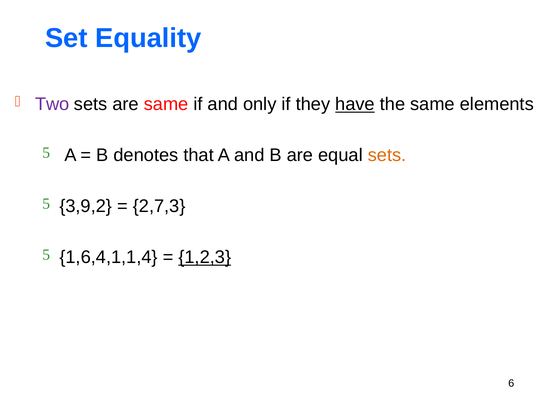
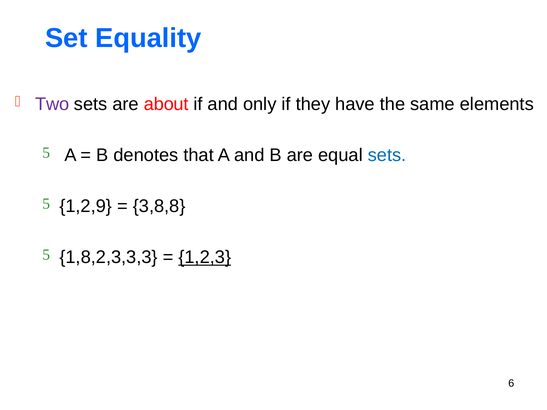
are same: same -> about (166, 104)
have underline: present -> none (355, 104)
sets colour: orange -> blue (387, 155)
3,9,2: 3,9,2 -> 1,2,9 (86, 206)
2,7,3: 2,7,3 -> 3,8,8 (159, 206)
1,6,4,1,1,4: 1,6,4,1,1,4 -> 1,8,2,3,3,3 (109, 257)
